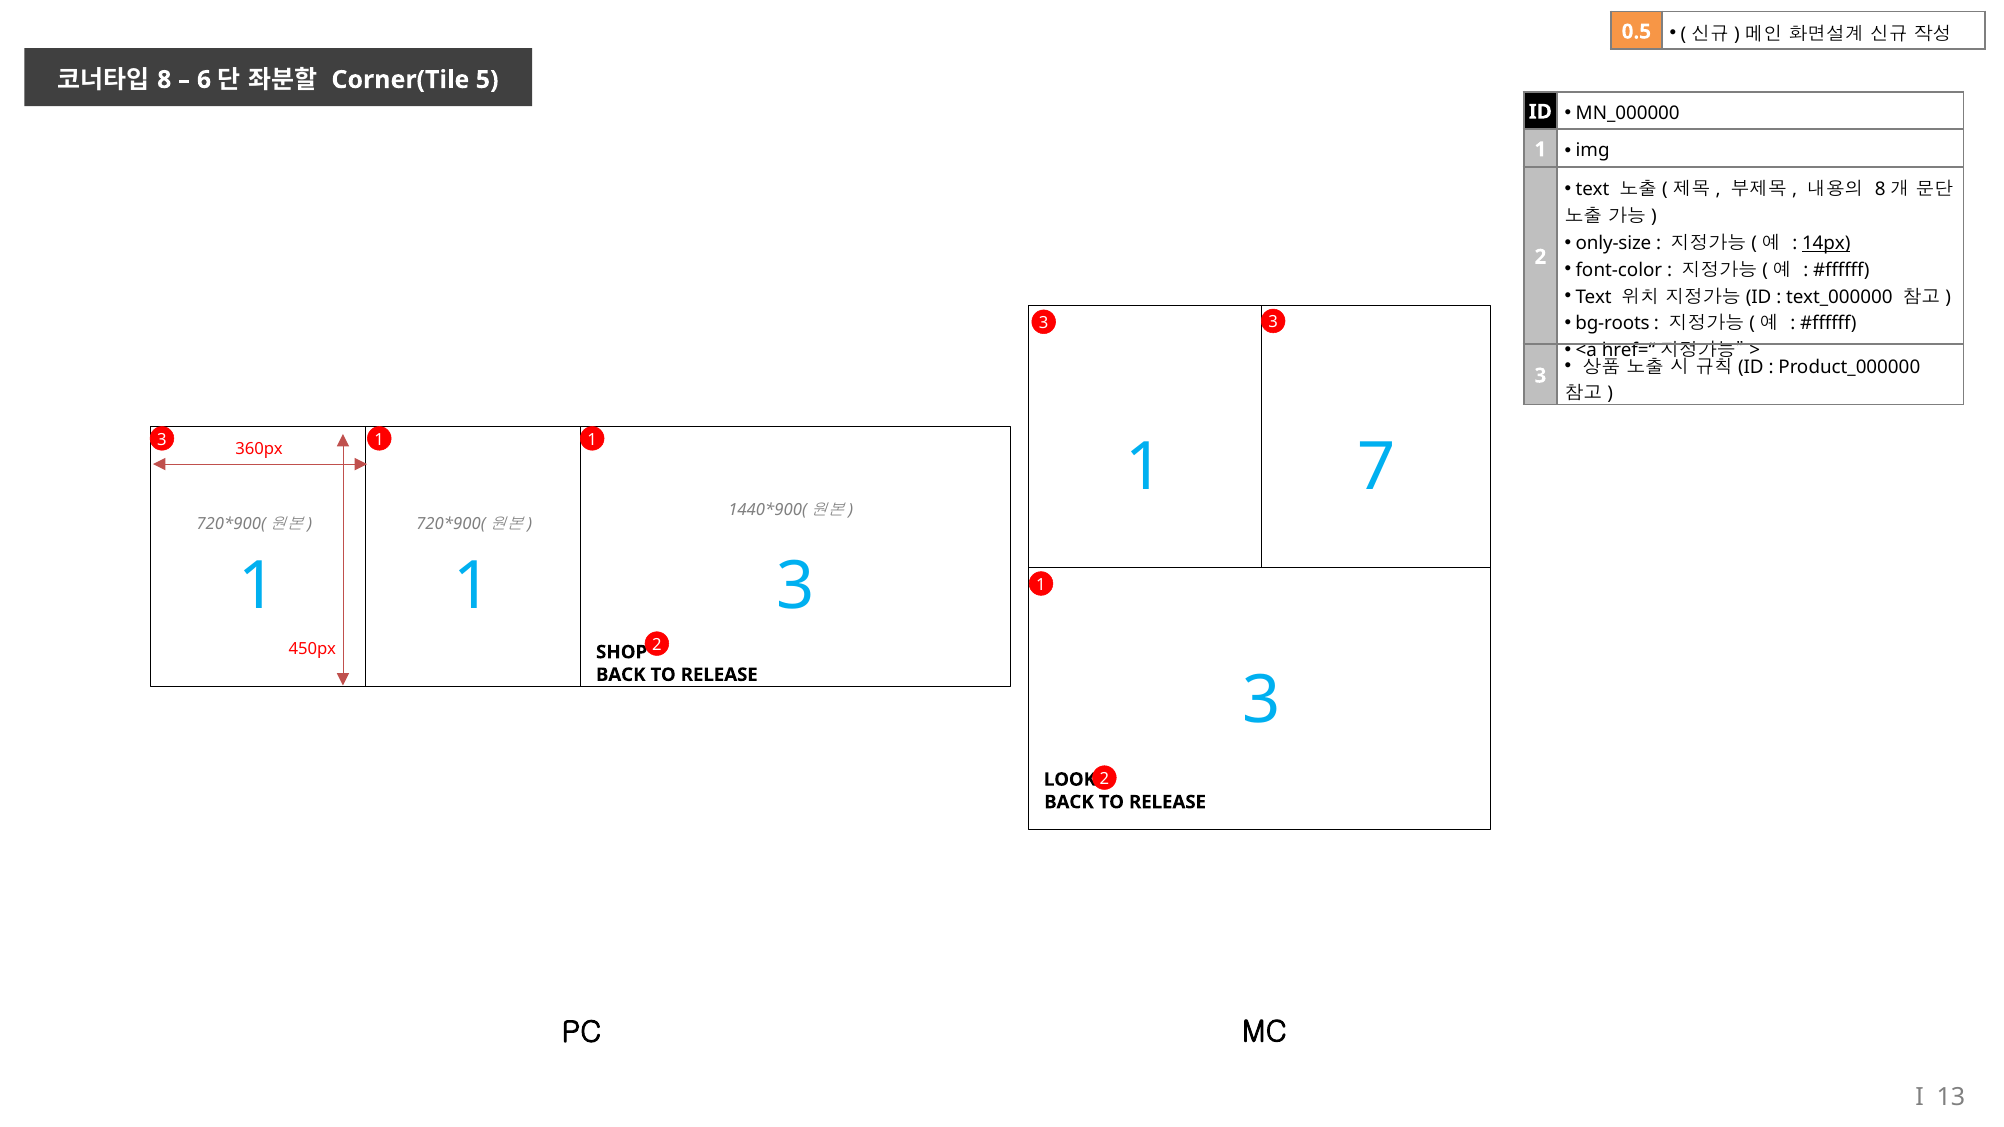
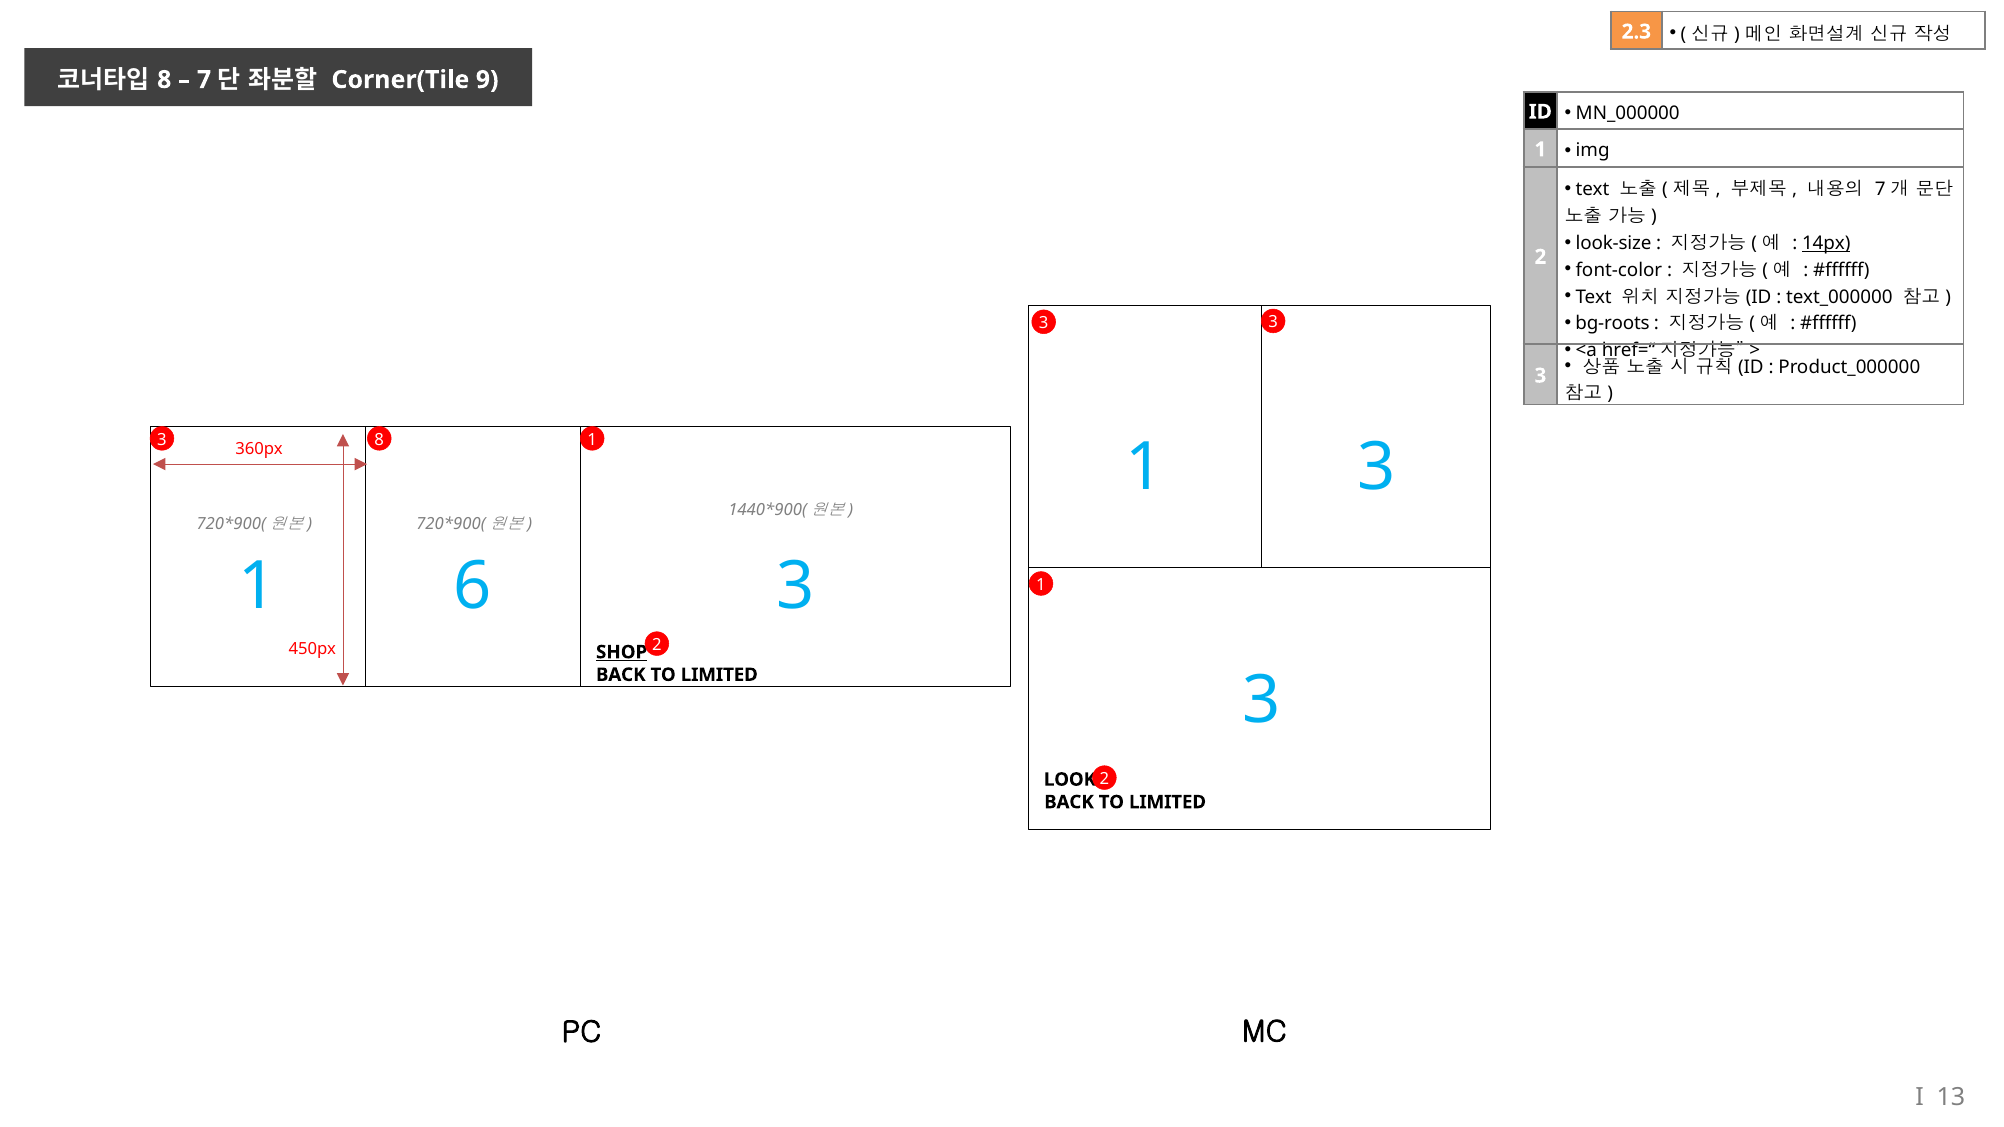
0.5: 0.5 -> 2.3 (1636, 32)
6: 6 -> 7 (204, 80)
5: 5 -> 9 (487, 80)
8: 8 -> 7 (1880, 190)
only-size: only-size -> look-size (1614, 243)
1: 1 -> 8 (379, 440)
1 7: 7 -> 3 (1376, 468)
1: 1 -> 6 (473, 586)
SHOP underline: none -> present (622, 652)
RELEASE: RELEASE -> LIMITED (719, 675)
RELEASE: RELEASE -> LIMITED (1168, 802)
